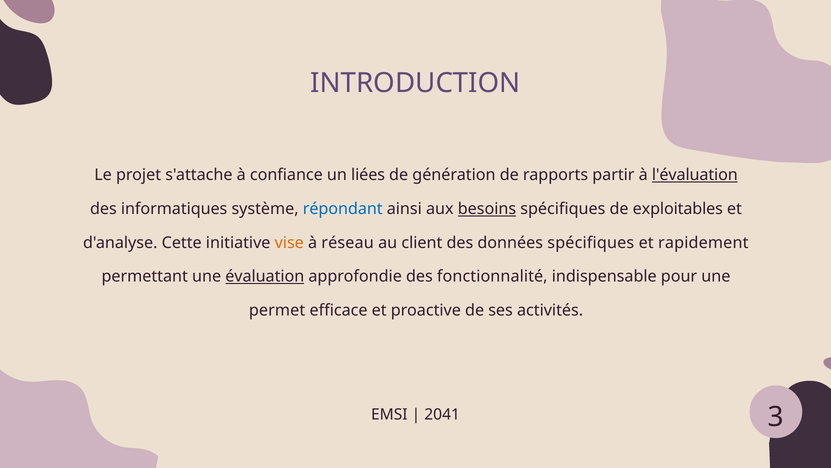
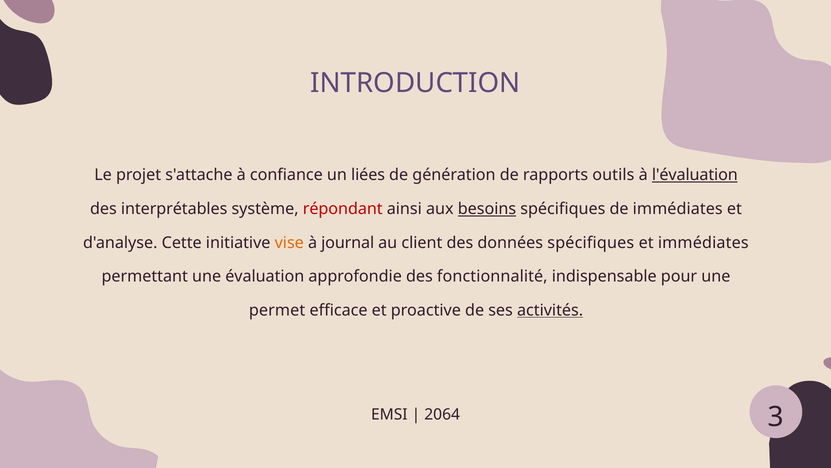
partir: partir -> outils (613, 175)
informatiques: informatiques -> interprétables (174, 209)
répondant colour: blue -> red (343, 209)
de exploitables: exploitables -> immédiates (678, 209)
réseau: réseau -> journal (348, 242)
et rapidement: rapidement -> immédiates (703, 242)
évaluation underline: present -> none (265, 276)
activités underline: none -> present (550, 310)
2041: 2041 -> 2064 (442, 414)
